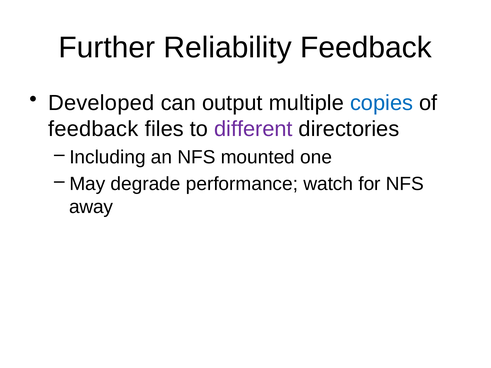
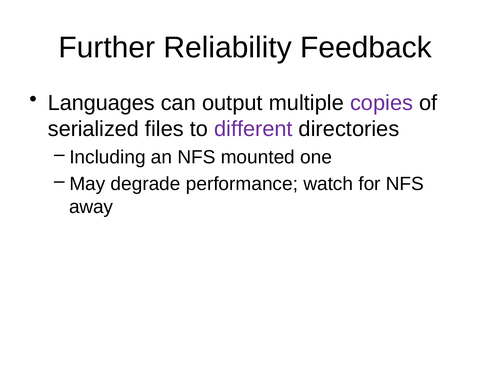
Developed: Developed -> Languages (101, 103)
copies colour: blue -> purple (382, 103)
feedback: feedback -> serialized (93, 129)
